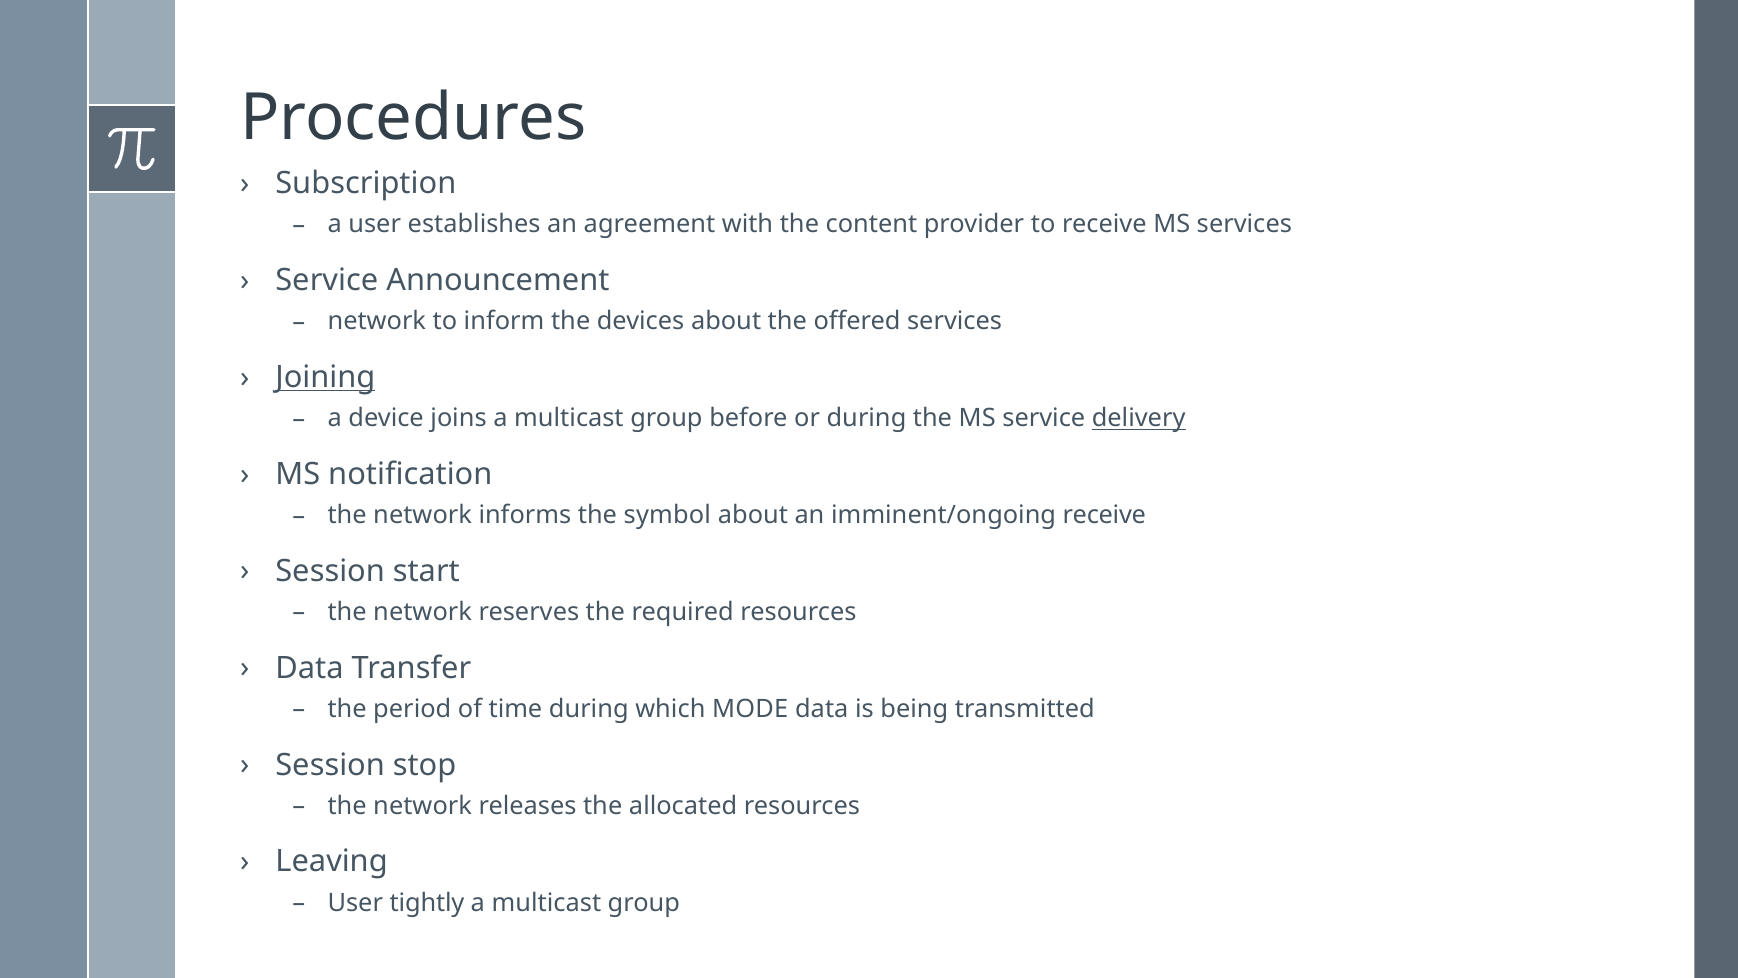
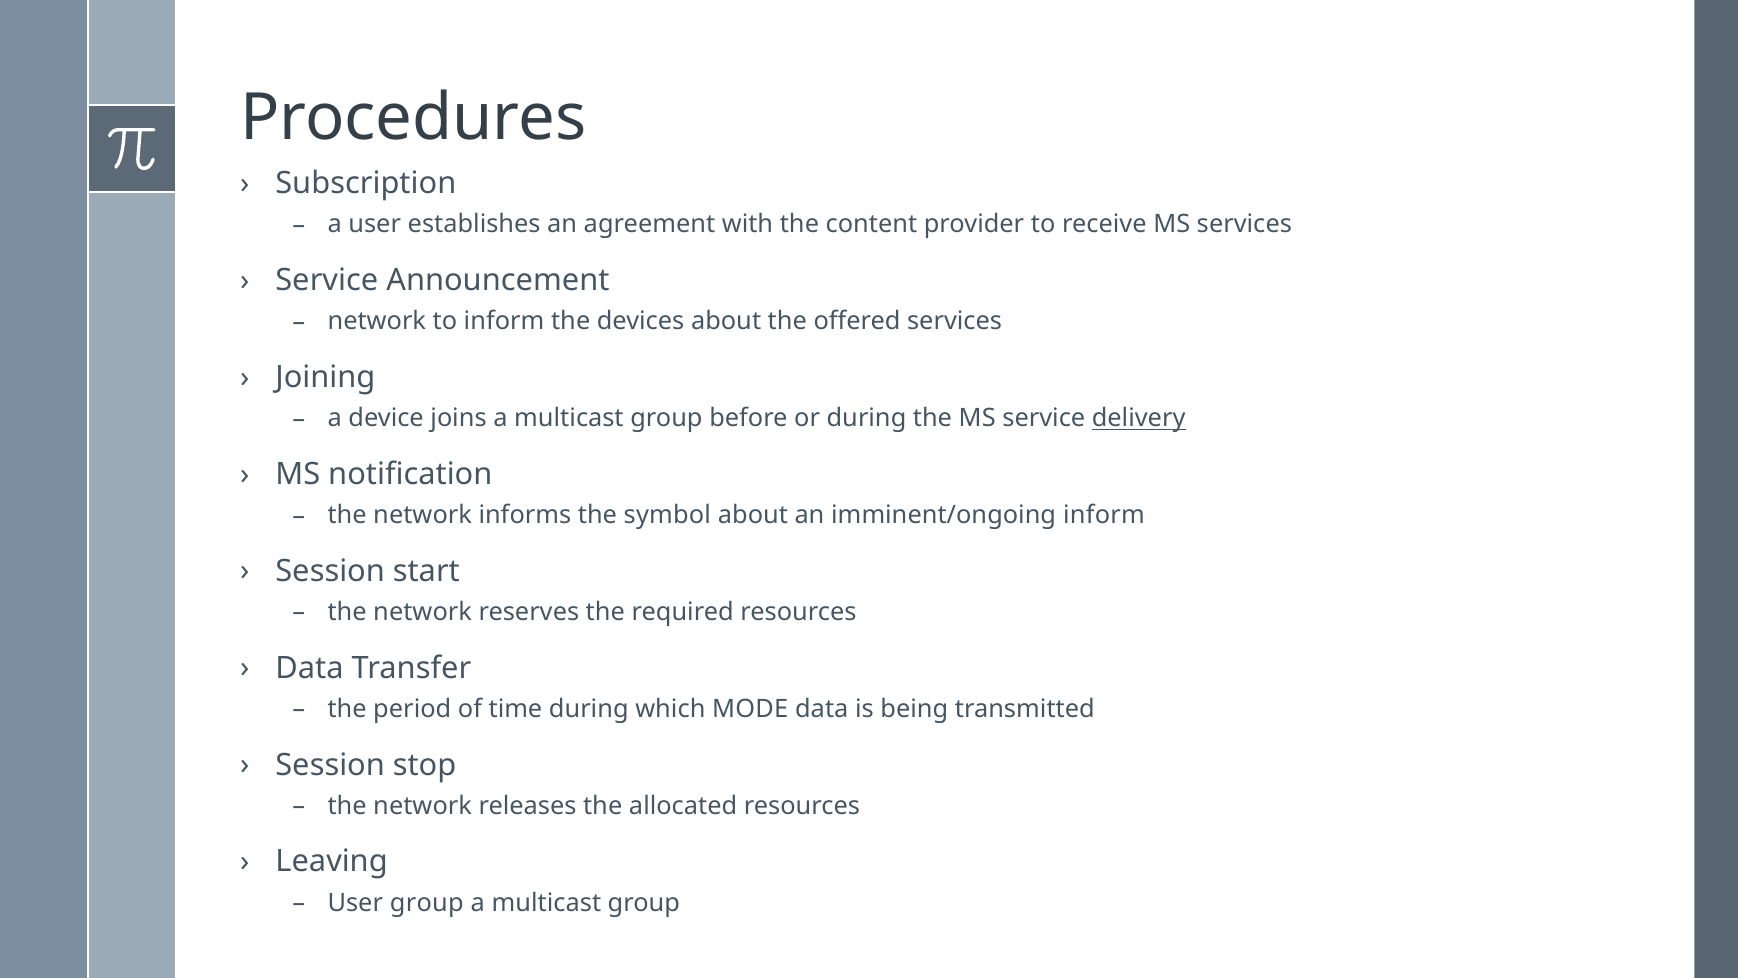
Joining underline: present -> none (325, 377)
imminent/ongoing receive: receive -> inform (1104, 515)
User tightly: tightly -> group (427, 903)
